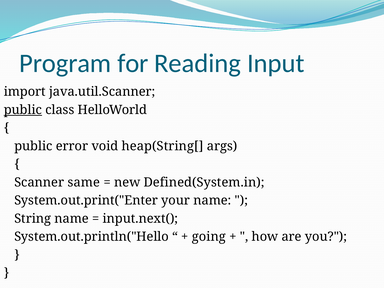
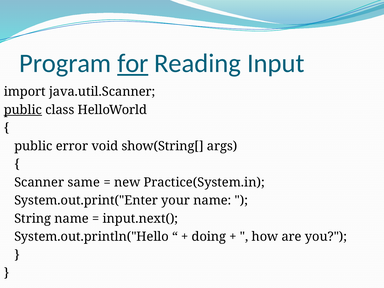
for underline: none -> present (133, 63)
heap(String[: heap(String[ -> show(String[ (163, 146)
Defined(System.in: Defined(System.in -> Practice(System.in (204, 182)
going: going -> doing (209, 237)
